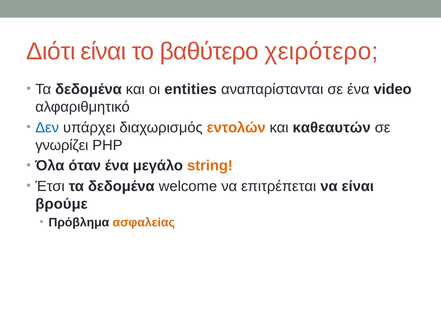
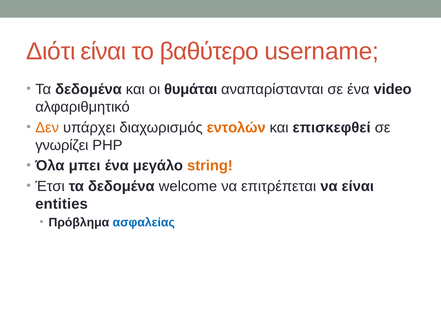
χειρότερο: χειρότερο -> username (322, 51)
entities: entities -> θυμάται (191, 89)
Δεν colour: blue -> orange (47, 127)
καθεαυτών: καθεαυτών -> επισκεφθεί (332, 127)
όταν: όταν -> μπει (85, 166)
βρούμε: βρούμε -> entities (62, 204)
ασφαλείας colour: orange -> blue (144, 222)
